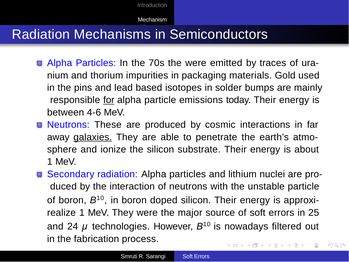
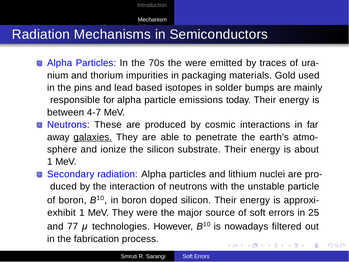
for underline: present -> none (109, 100)
4-6: 4-6 -> 4-7 (94, 112)
realize: realize -> exhibit (61, 213)
24: 24 -> 77 (73, 226)
